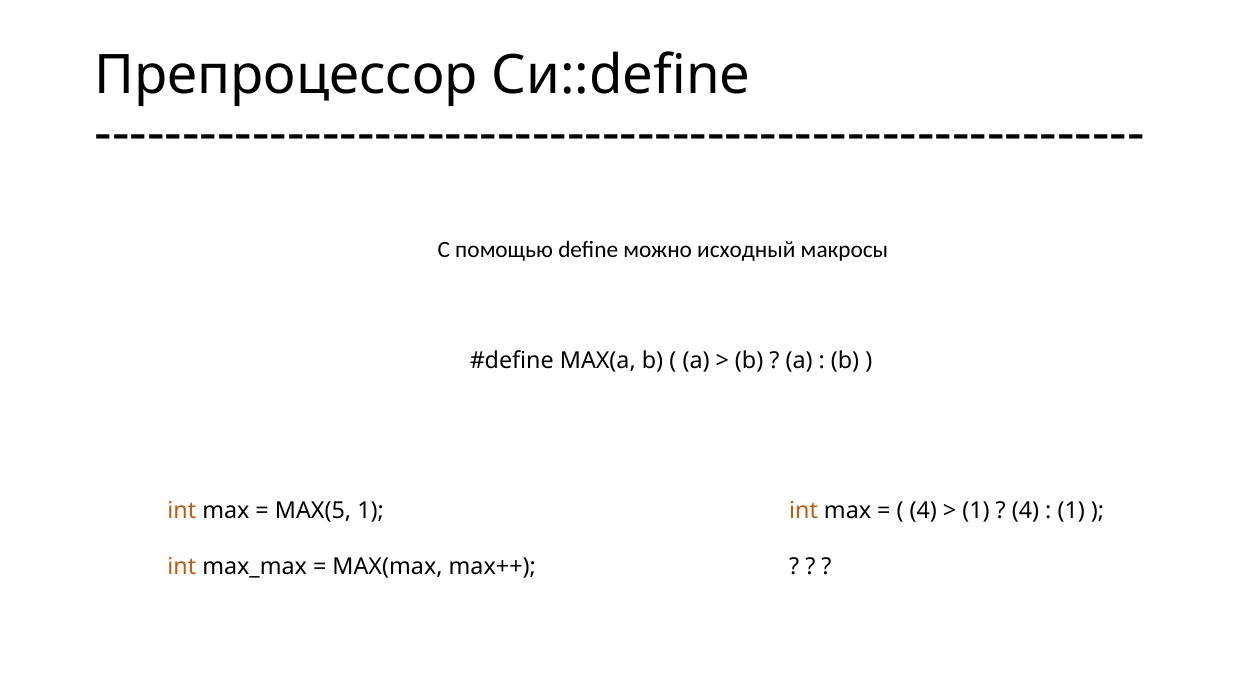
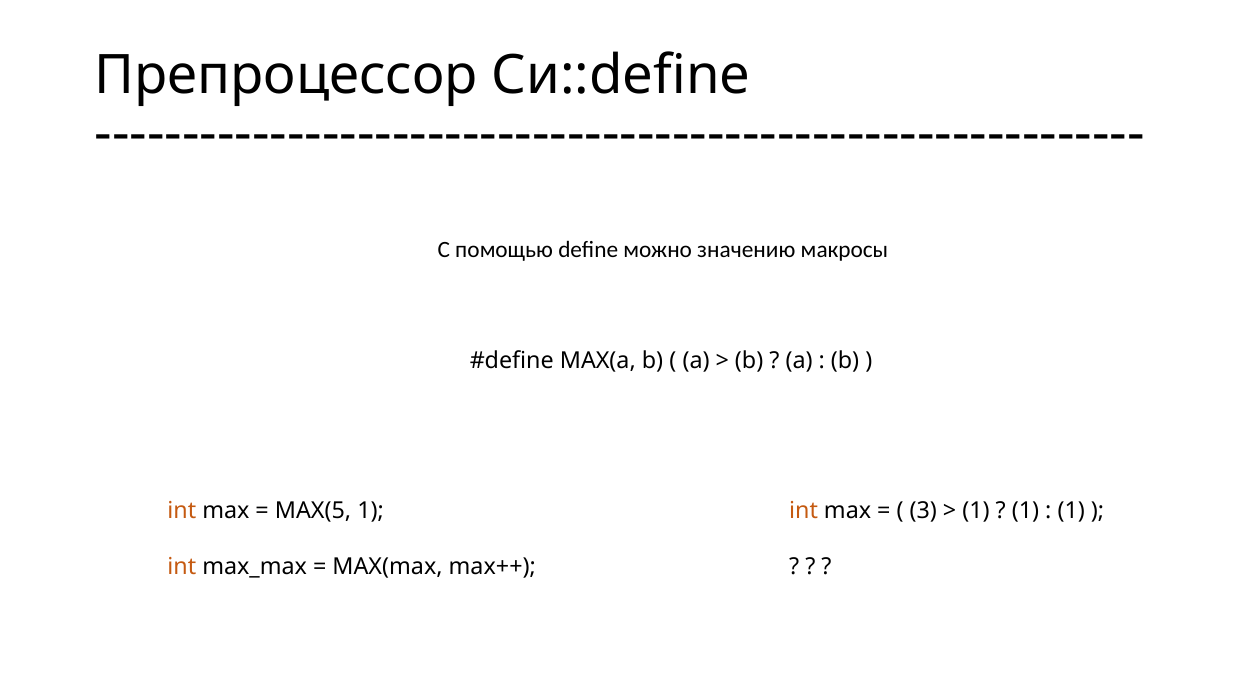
исходный: исходный -> значению (746, 250)
4: 4 -> 3 (923, 510)
4: 4 -> 1 (1026, 510)
